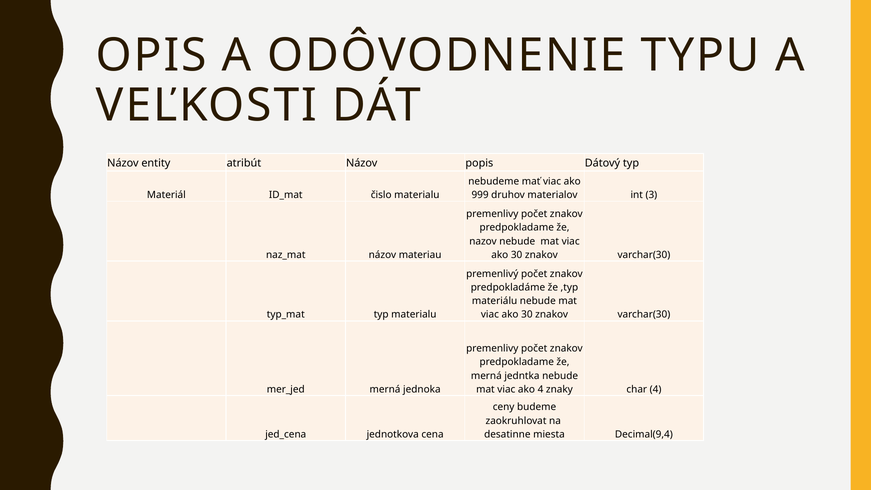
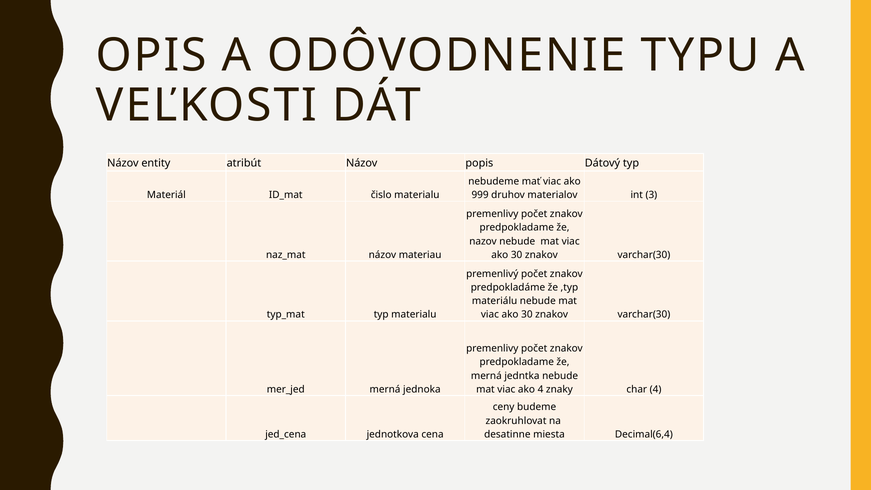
Decimal(9,4: Decimal(9,4 -> Decimal(6,4 (644, 434)
